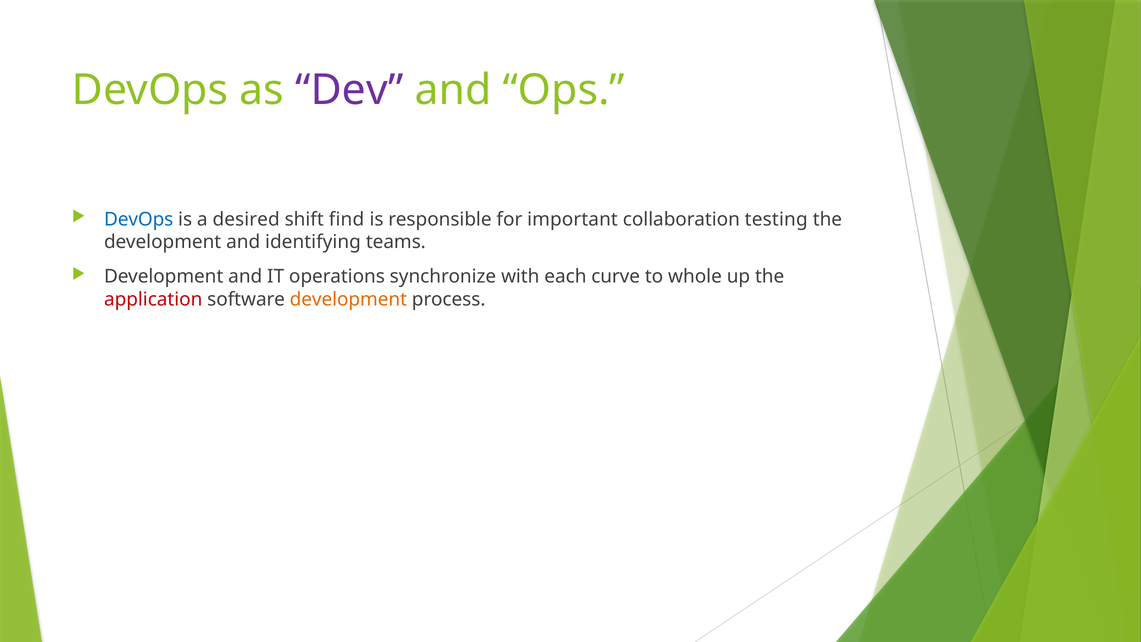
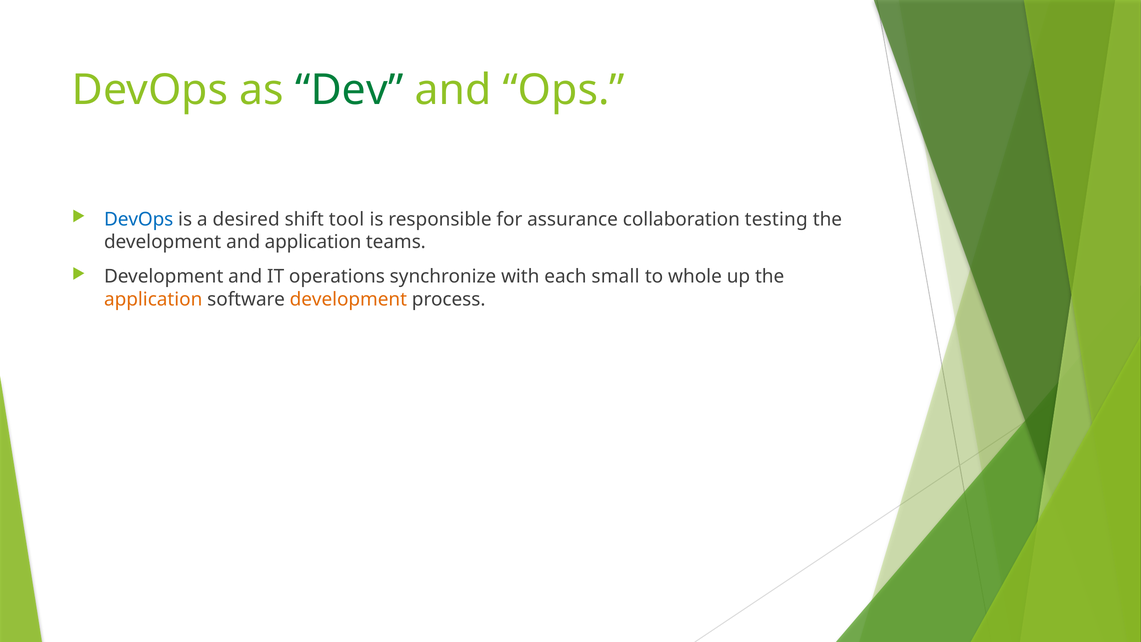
Dev colour: purple -> green (349, 90)
find: find -> tool (347, 219)
important: important -> assurance (573, 219)
and identifying: identifying -> application (313, 242)
curve: curve -> small (616, 277)
application colour: red -> orange (153, 299)
